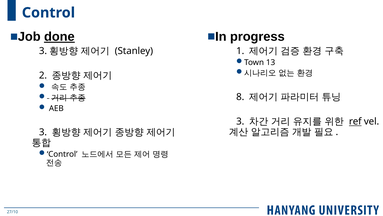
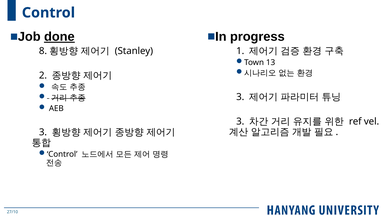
3: 3 -> 8 (43, 51)
8: 8 -> 3 (240, 97)
ref underline: present -> none (355, 121)
